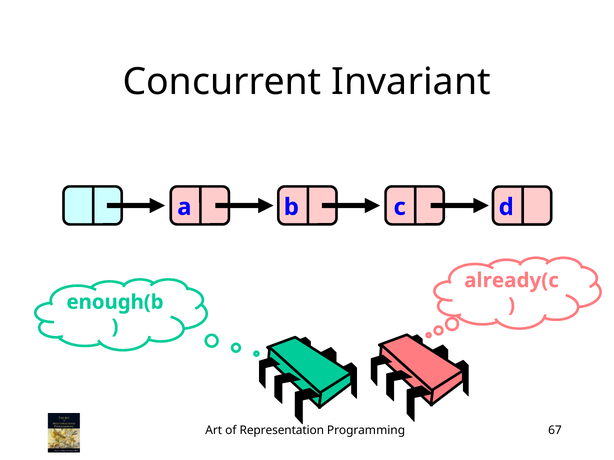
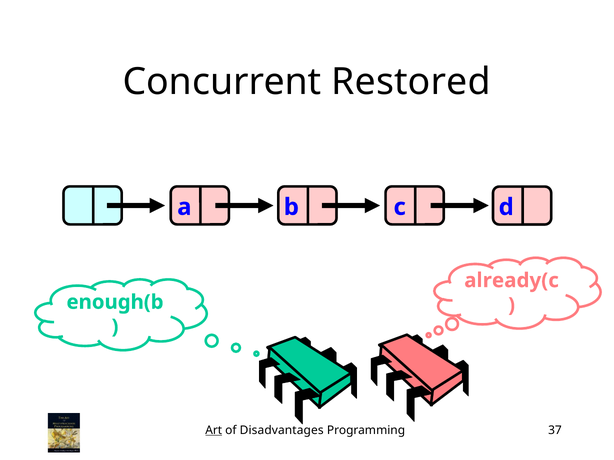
Invariant: Invariant -> Restored (411, 82)
Art underline: none -> present (214, 431)
Representation: Representation -> Disadvantages (282, 431)
67: 67 -> 37 (555, 431)
